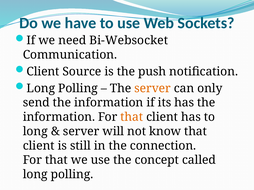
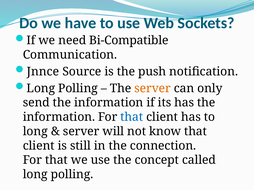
Bi-Websocket: Bi-Websocket -> Bi-Compatible (129, 41)
Client: Client -> Jnnce (43, 72)
that colour: orange -> blue (132, 117)
